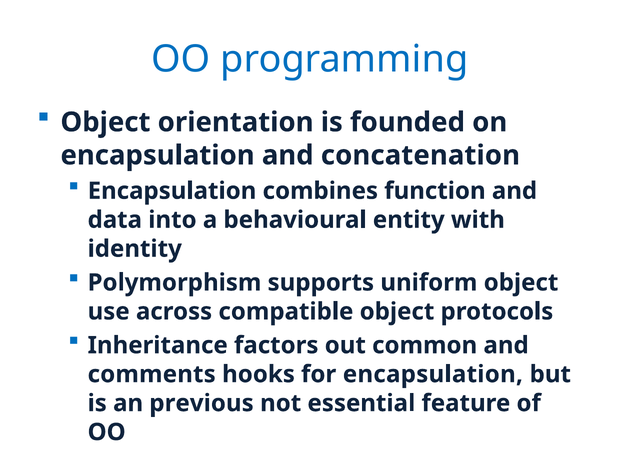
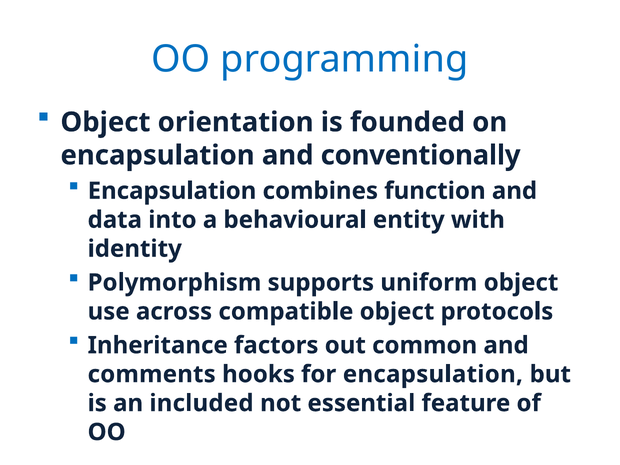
concatenation: concatenation -> conventionally (421, 155)
previous: previous -> included (201, 403)
